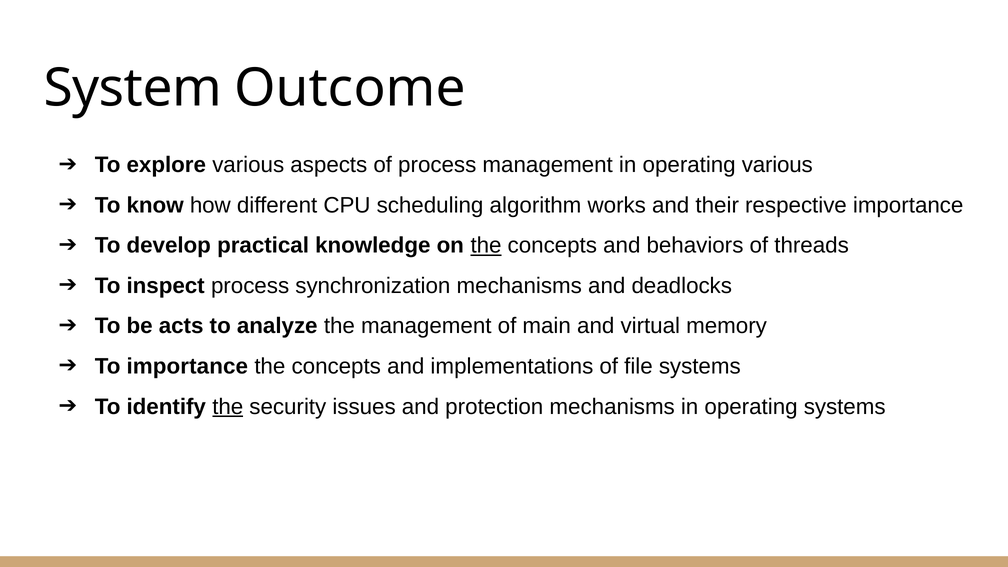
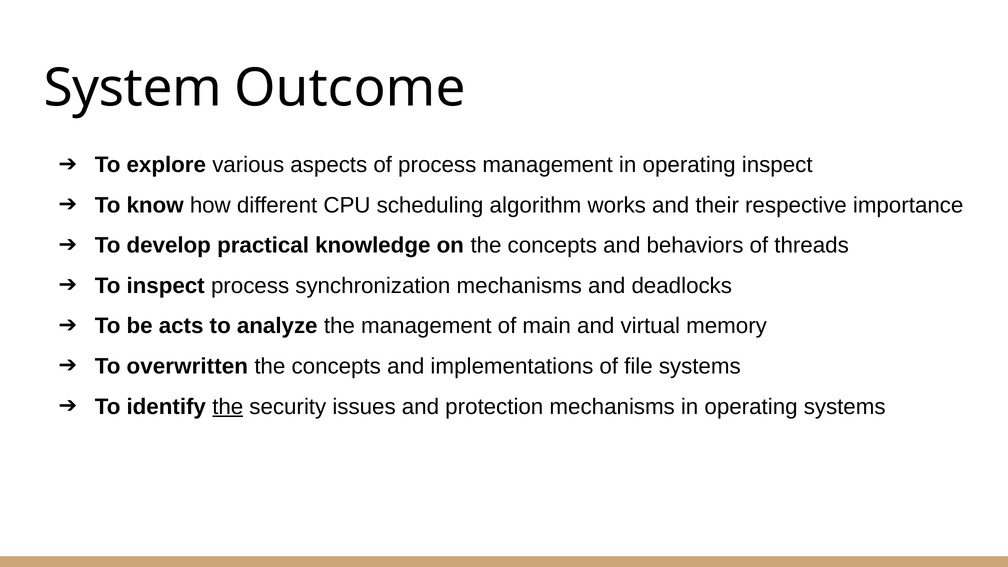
operating various: various -> inspect (777, 165)
the underline: present -> none (486, 246)
To importance: importance -> overwritten (187, 366)
